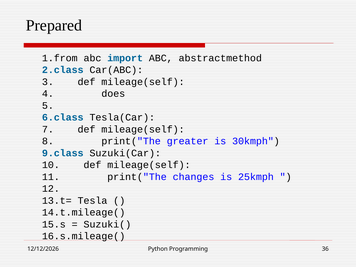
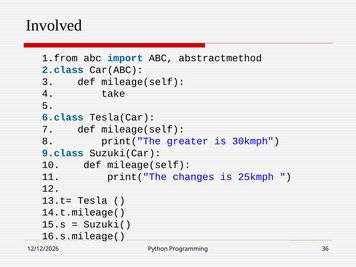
Prepared: Prepared -> Involved (54, 25)
does: does -> take (113, 94)
